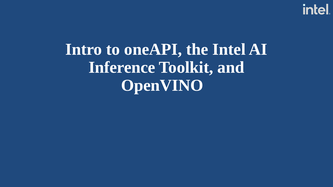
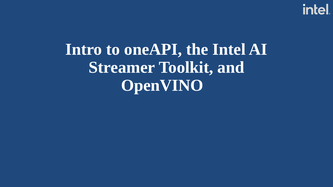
Inference: Inference -> Streamer (122, 68)
